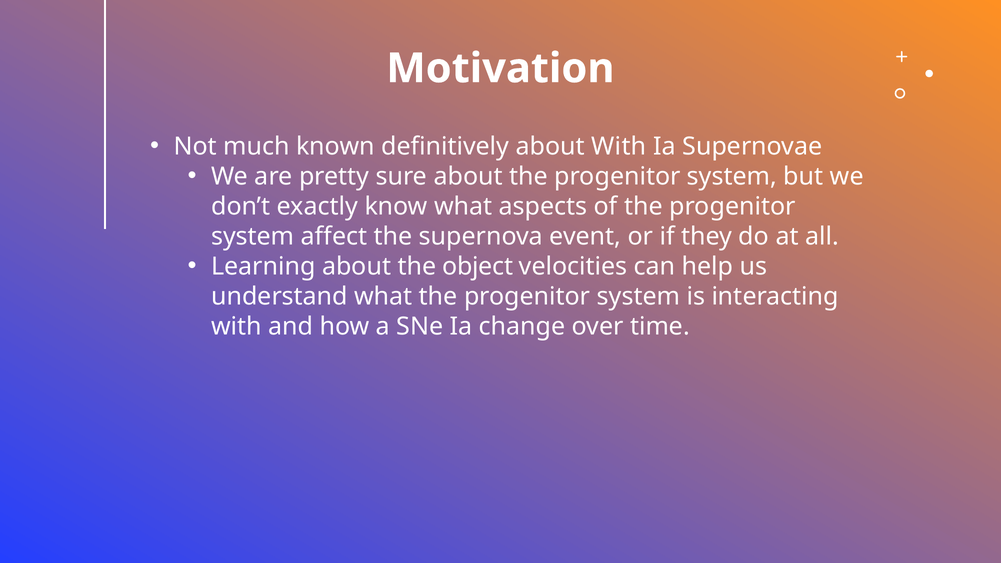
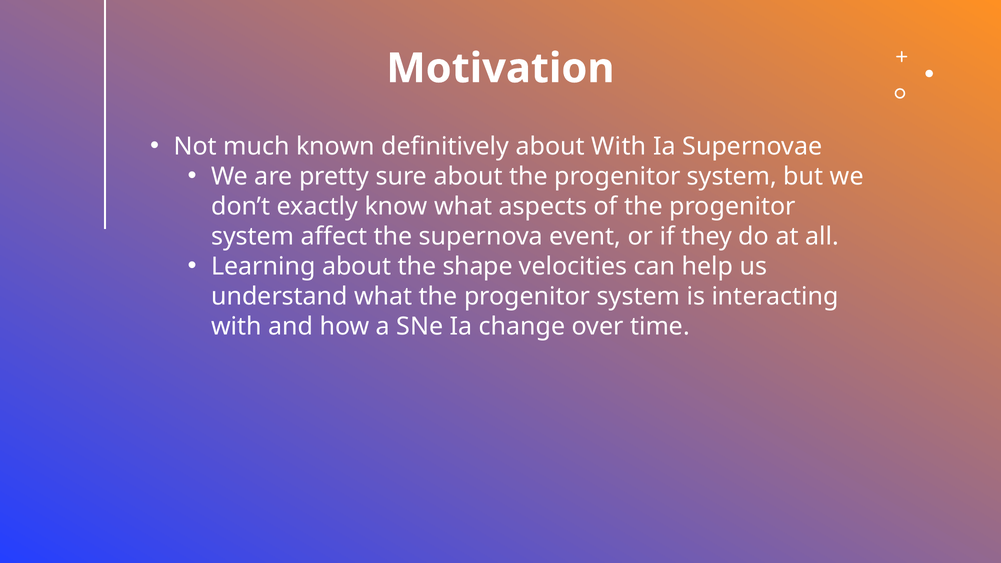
object: object -> shape (478, 267)
